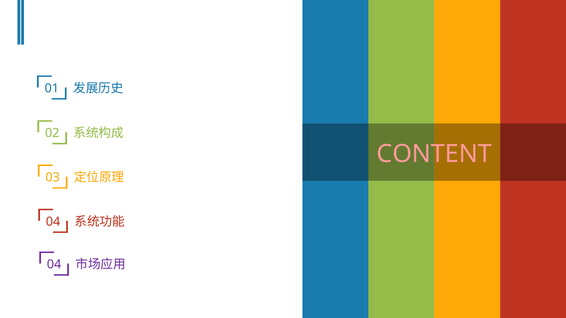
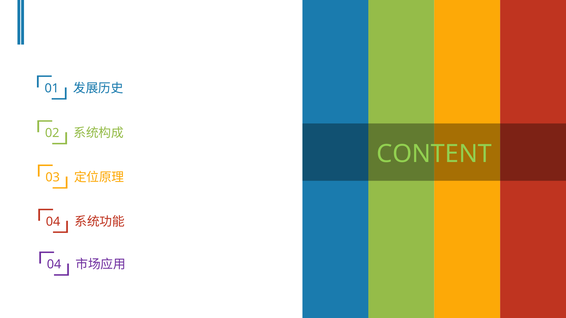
CONTENT colour: pink -> light green (434, 154)
